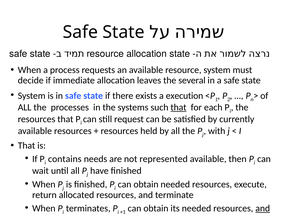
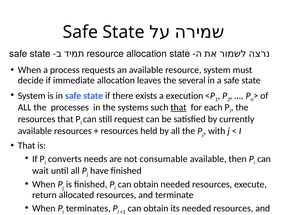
contains: contains -> converts (65, 159)
represented: represented -> consumable (164, 159)
and underline: present -> none (263, 209)
